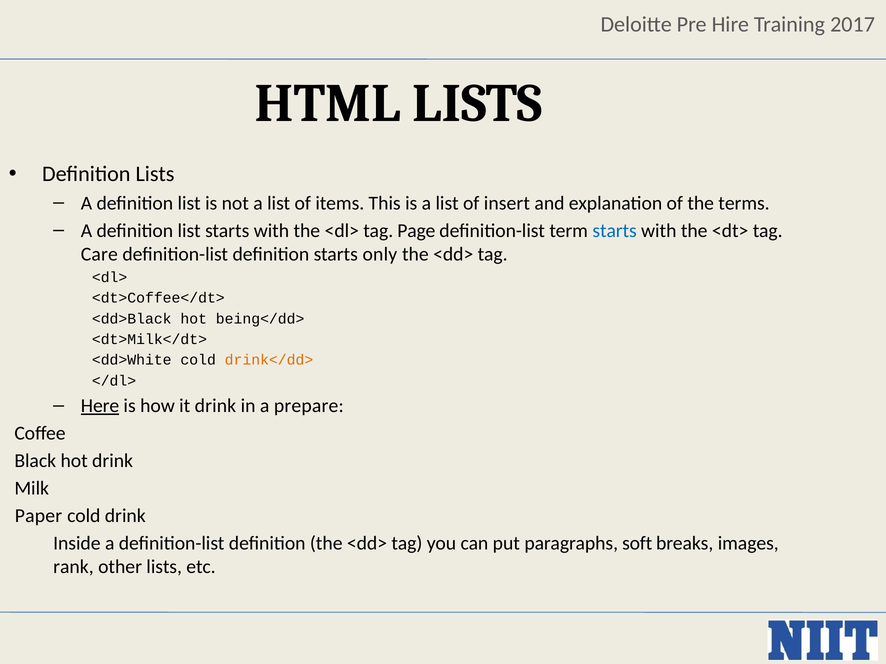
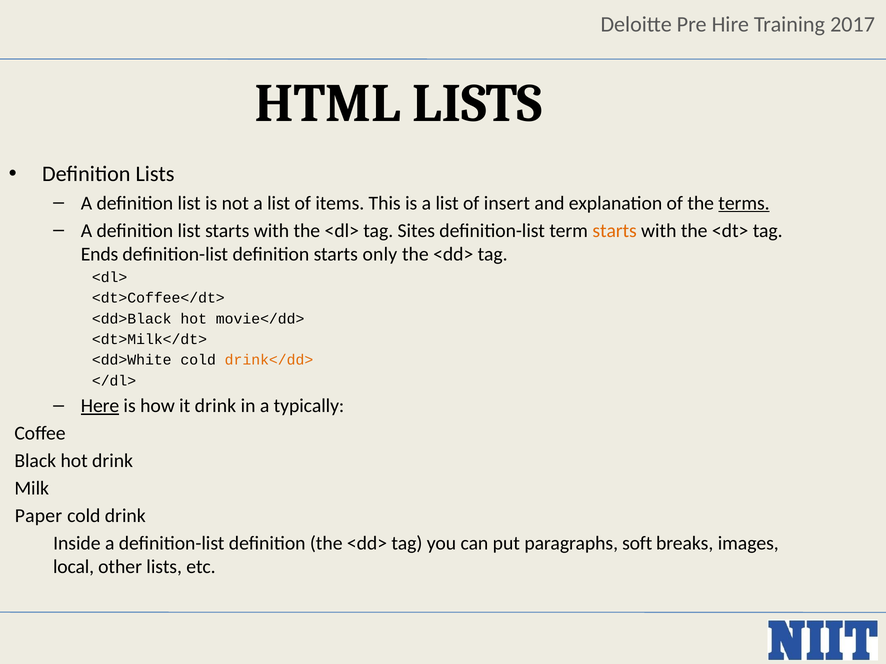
terms underline: none -> present (744, 203)
Page: Page -> Sites (416, 231)
starts colour: blue -> orange (615, 231)
Care: Care -> Ends (100, 254)
being</dd>: being</dd> -> movie</dd> (260, 319)
prepare: prepare -> typically (309, 406)
rank: rank -> local (74, 567)
